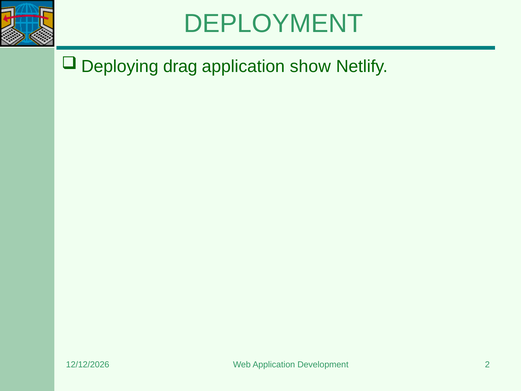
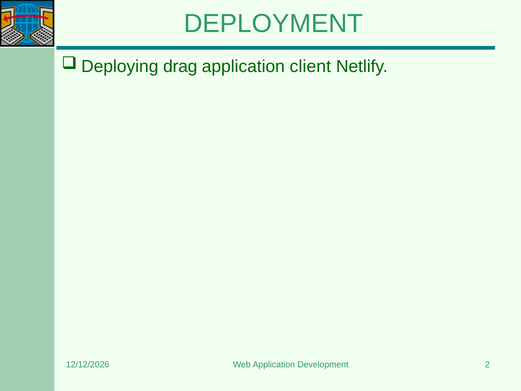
show: show -> client (310, 66)
